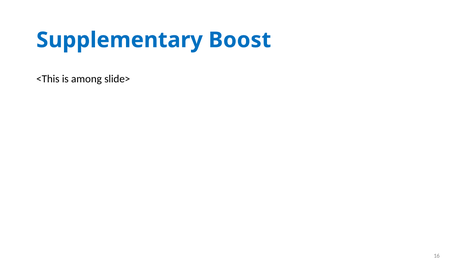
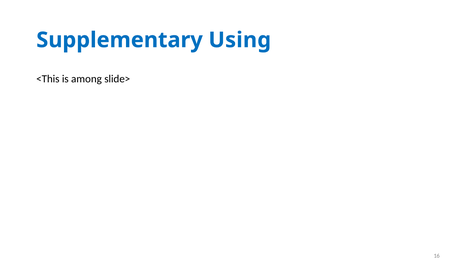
Boost: Boost -> Using (240, 40)
